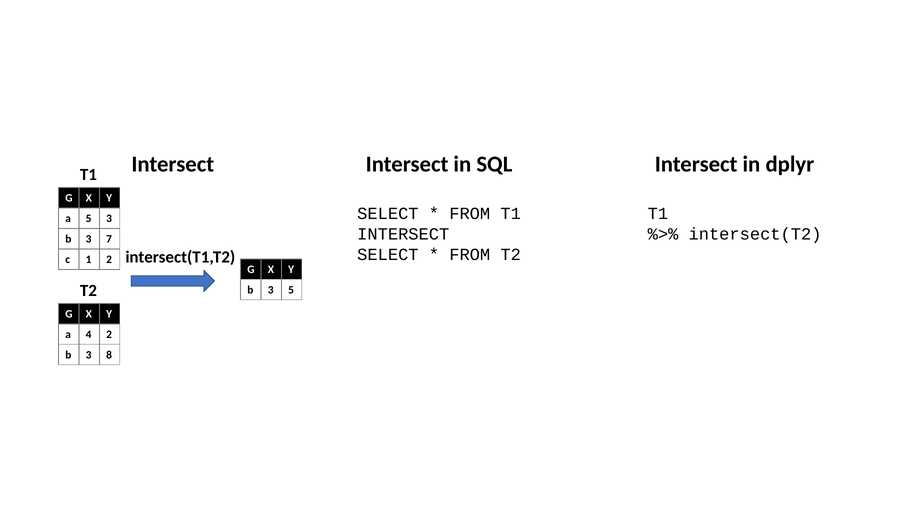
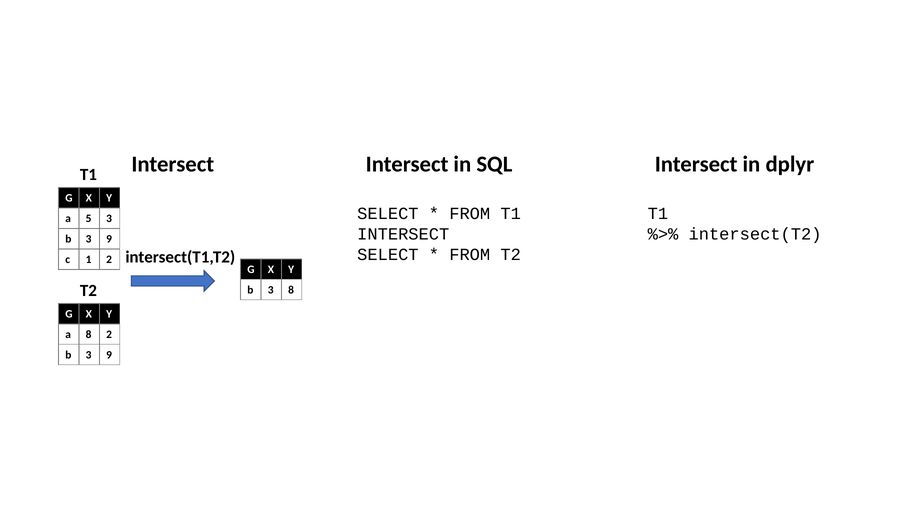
7: 7 -> 9 (109, 239)
3 5: 5 -> 8 (291, 290)
a 4: 4 -> 8 (89, 334)
8: 8 -> 9 (109, 355)
